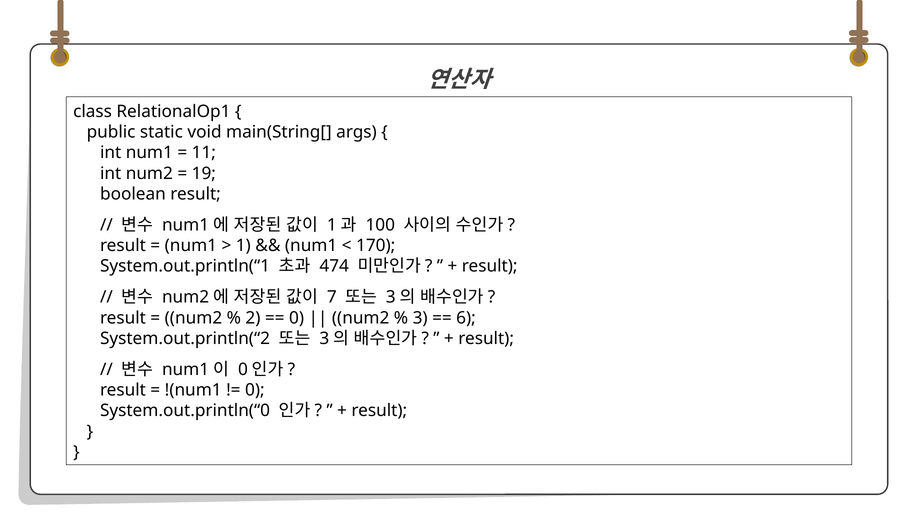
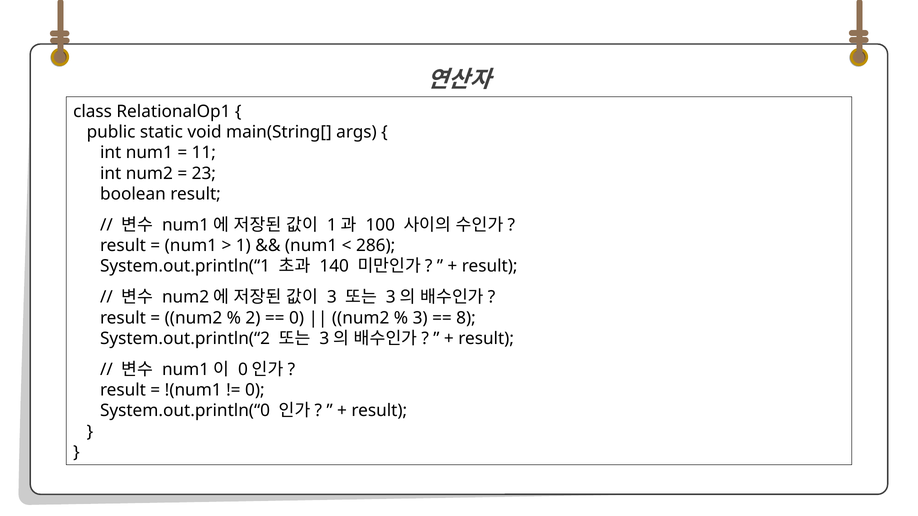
19: 19 -> 23 (204, 173)
170: 170 -> 286 (376, 246)
474: 474 -> 140 (334, 266)
7: 7 -> 3 (332, 297)
6: 6 -> 8 (466, 318)
